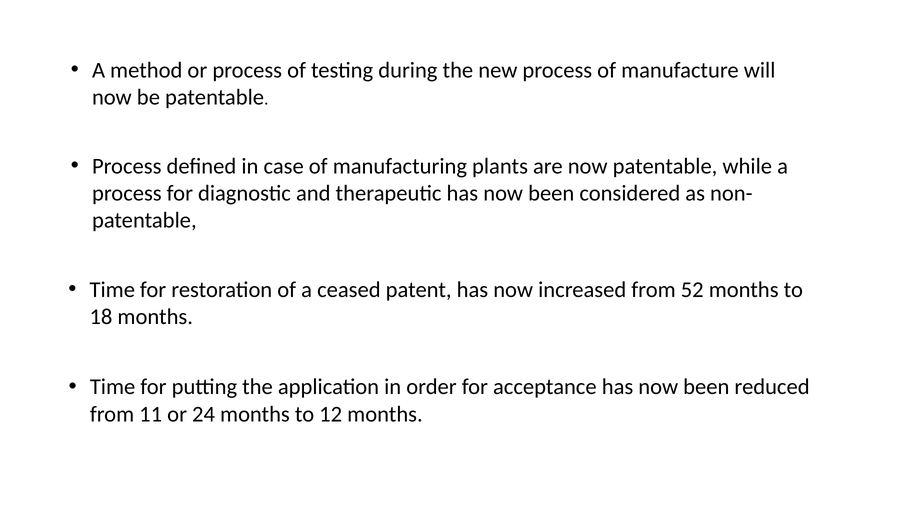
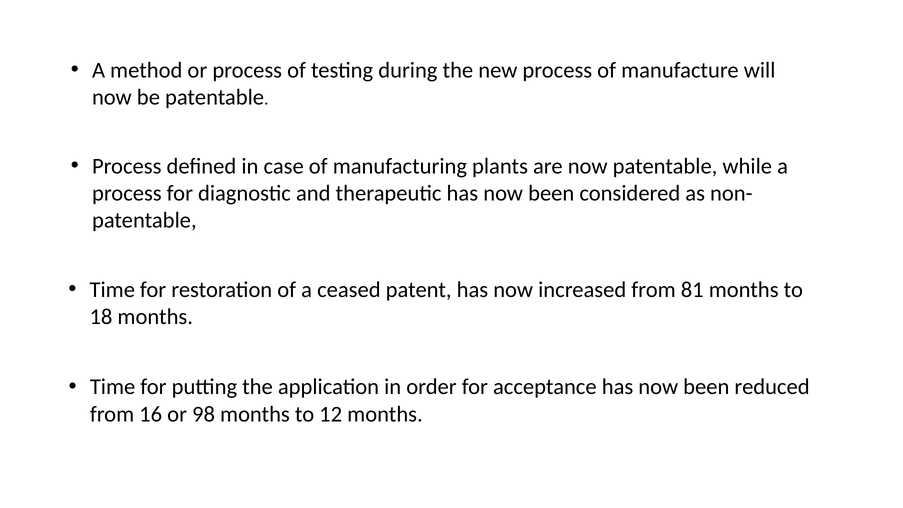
52: 52 -> 81 (692, 290)
11: 11 -> 16 (151, 414)
24: 24 -> 98 (204, 414)
